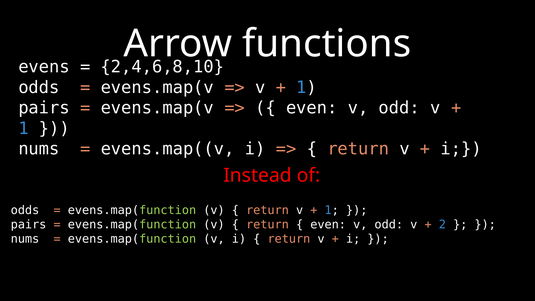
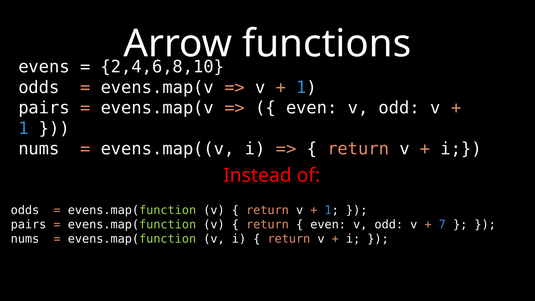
2: 2 -> 7 (442, 225)
